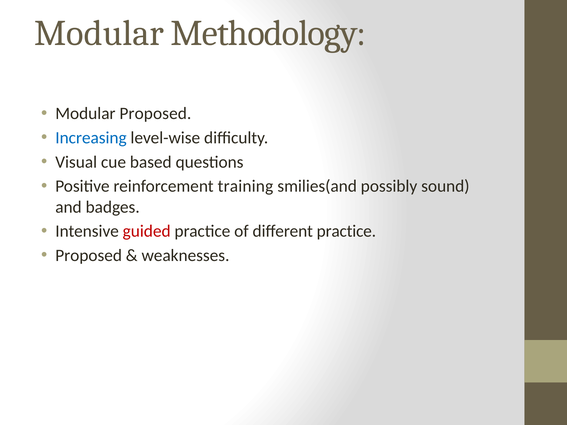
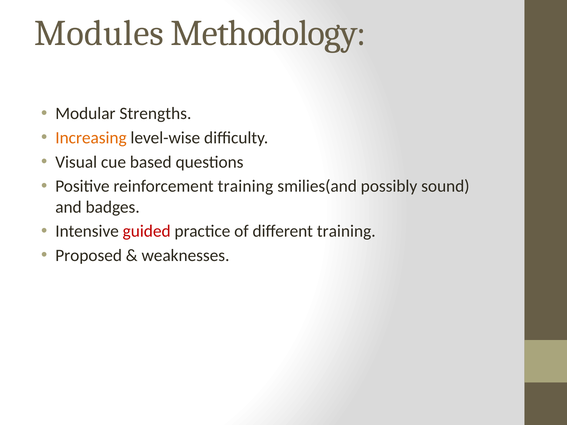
Modular: Modular -> Modules (99, 33)
Modular Proposed: Proposed -> Strengths (155, 114)
Increasing colour: blue -> orange (91, 138)
different practice: practice -> training (346, 231)
